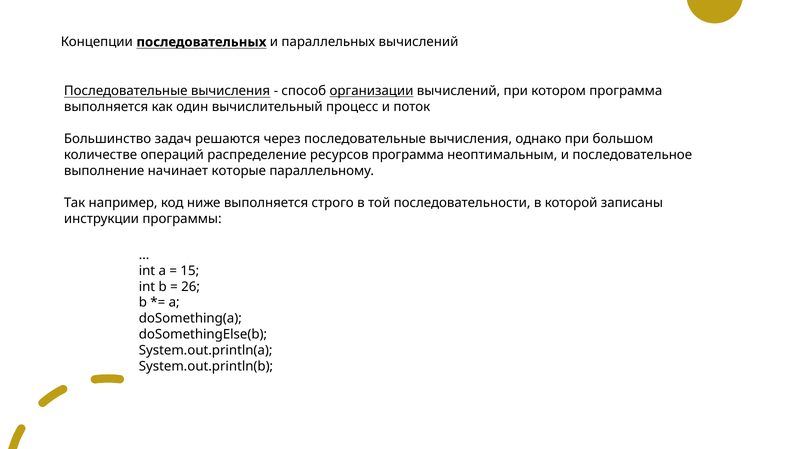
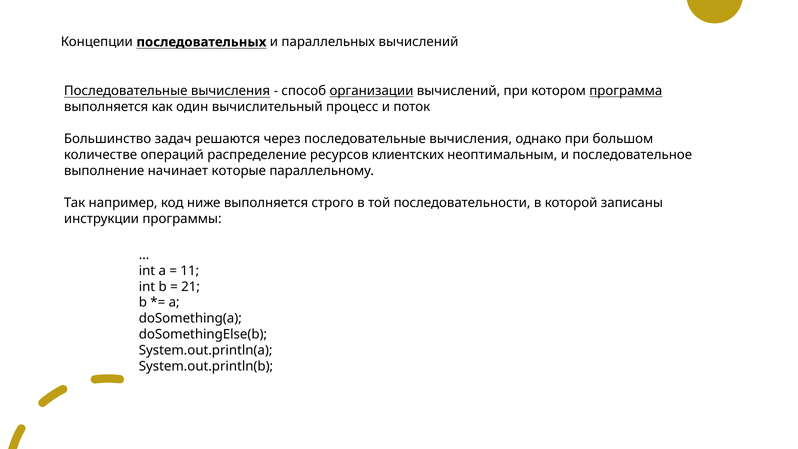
программа underline: none -> present (626, 91)
ресурсов программа: программа -> клиентских (408, 155)
15: 15 -> 11 (190, 271)
26: 26 -> 21 (191, 287)
